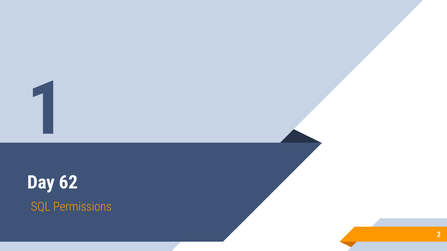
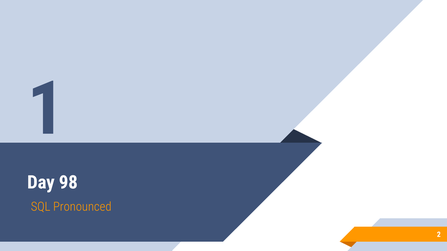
62: 62 -> 98 (68, 183)
Permissions: Permissions -> Pronounced (82, 207)
